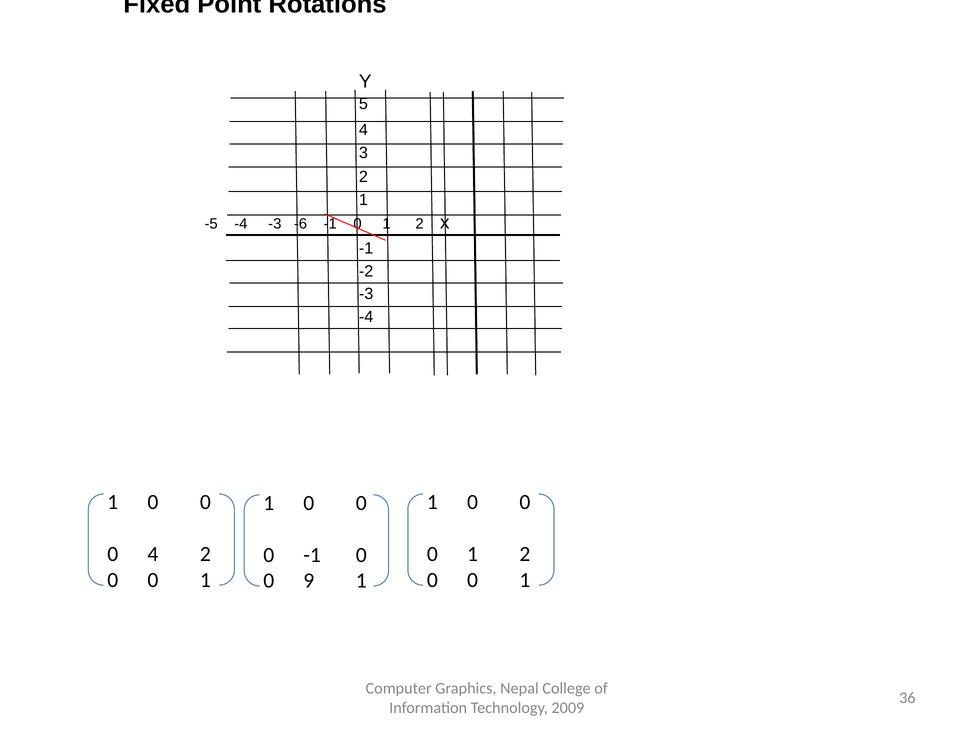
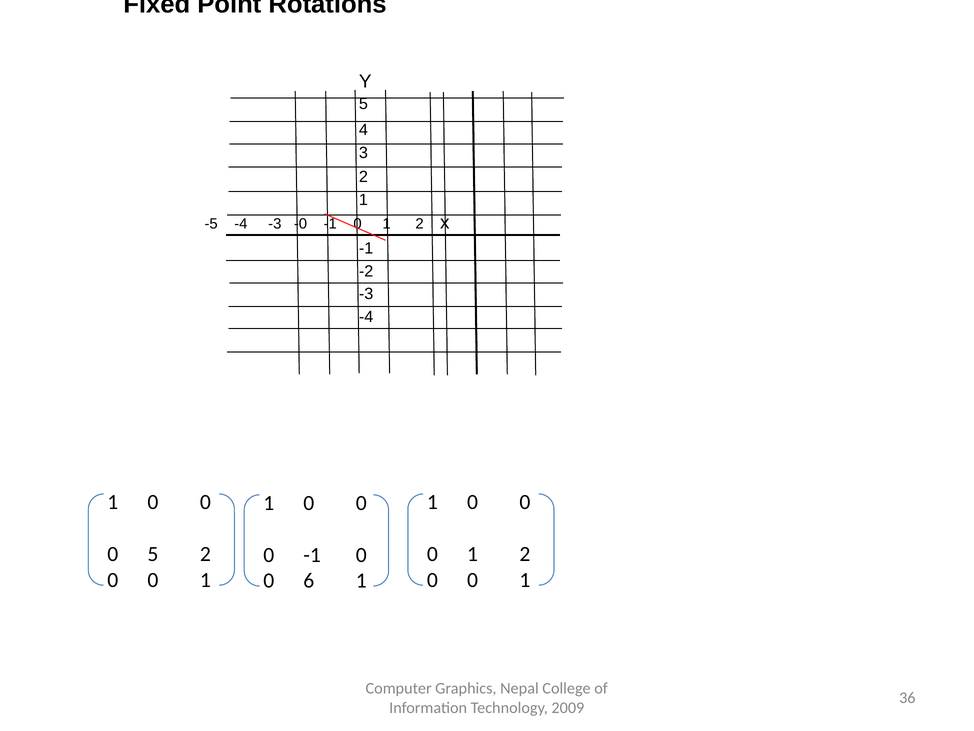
-6: -6 -> -0 (301, 224)
0 4: 4 -> 5 (153, 554)
9: 9 -> 6 (309, 580)
